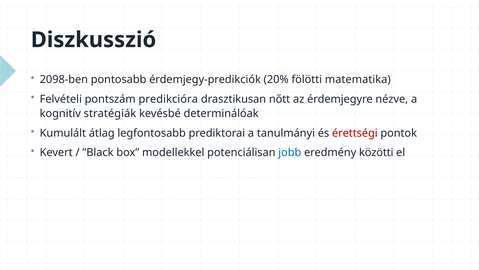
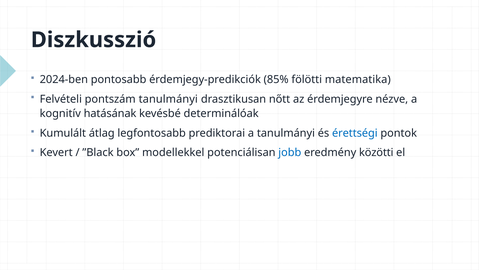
2098-ben: 2098-ben -> 2024-ben (64, 79)
20%: 20% -> 85% (276, 79)
pontszám predikcióra: predikcióra -> tanulmányi (168, 99)
stratégiák: stratégiák -> hatásának (110, 113)
érettségi colour: red -> blue (355, 133)
